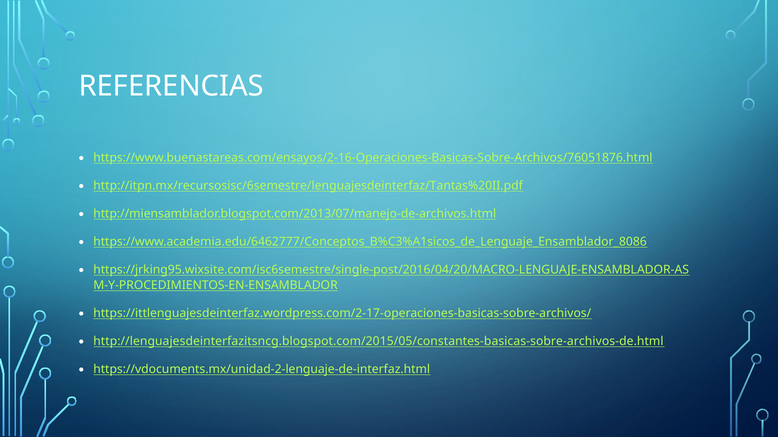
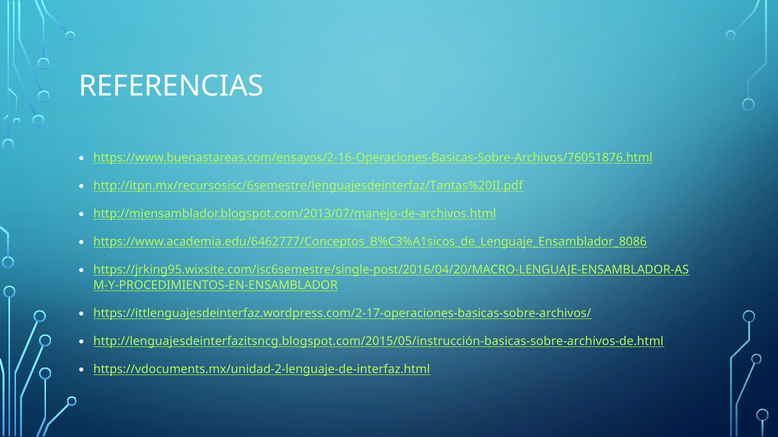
http://lenguajesdeinterfazitsncg.blogspot.com/2015/05/constantes-basicas-sobre-archivos-de.html: http://lenguajesdeinterfazitsncg.blogspot.com/2015/05/constantes-basicas-sobre-archivos-de.html -> http://lenguajesdeinterfazitsncg.blogspot.com/2015/05/instrucción-basicas-sobre-archivos-de.html (378, 342)
